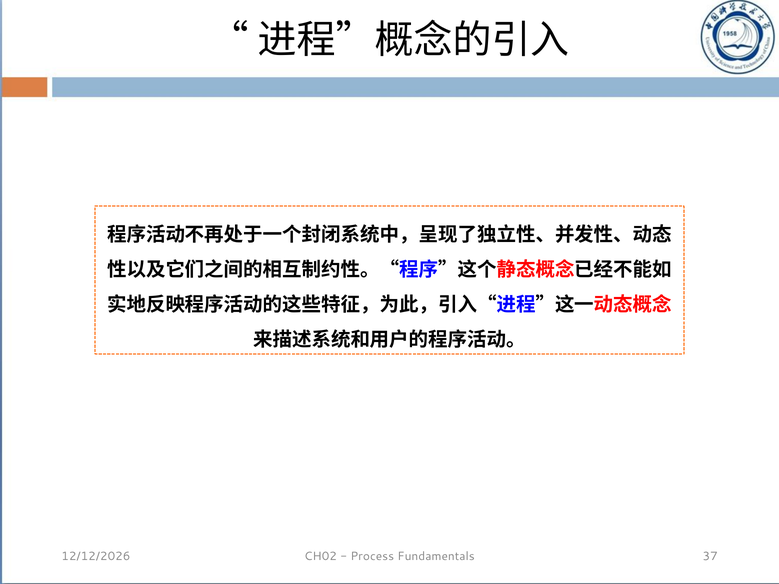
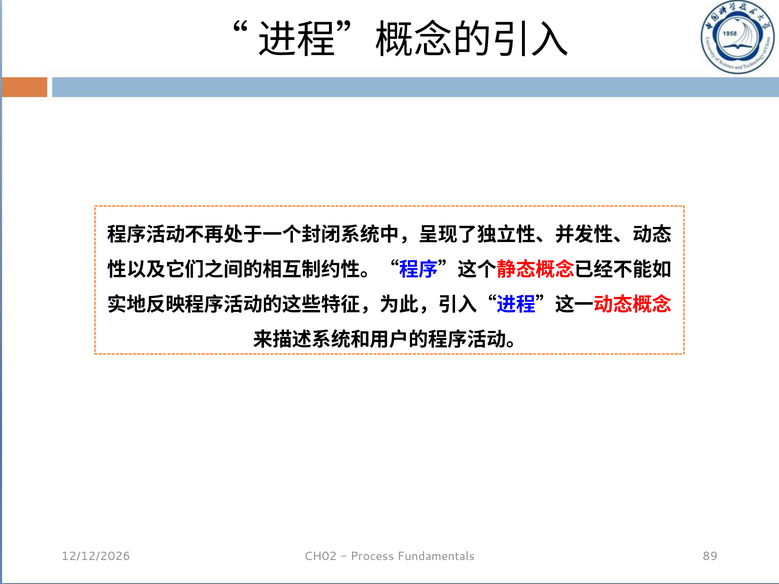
37: 37 -> 89 (710, 557)
